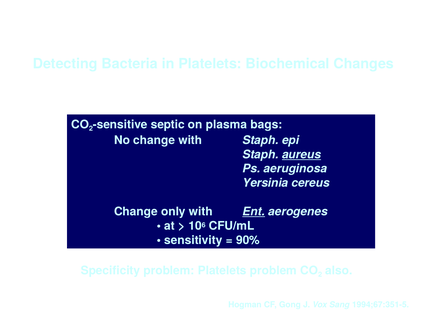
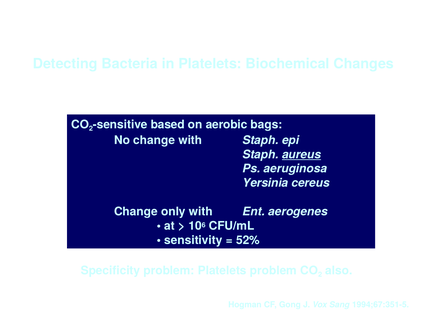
septic: septic -> based (168, 125)
plasma: plasma -> aerobic (227, 125)
Ent underline: present -> none (254, 212)
90%: 90% -> 52% (248, 240)
